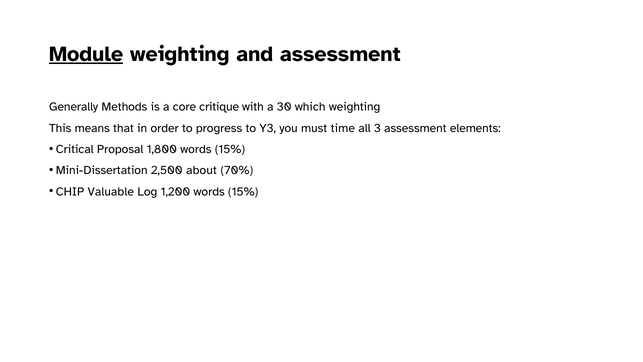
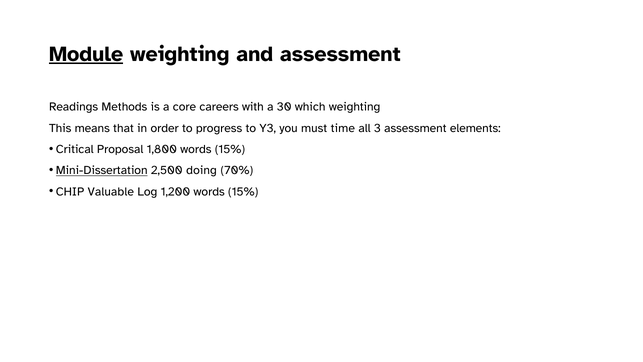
Generally: Generally -> Readings (74, 107)
critique: critique -> careers (219, 107)
Mini-Dissertation underline: none -> present (102, 170)
about: about -> doing (202, 170)
